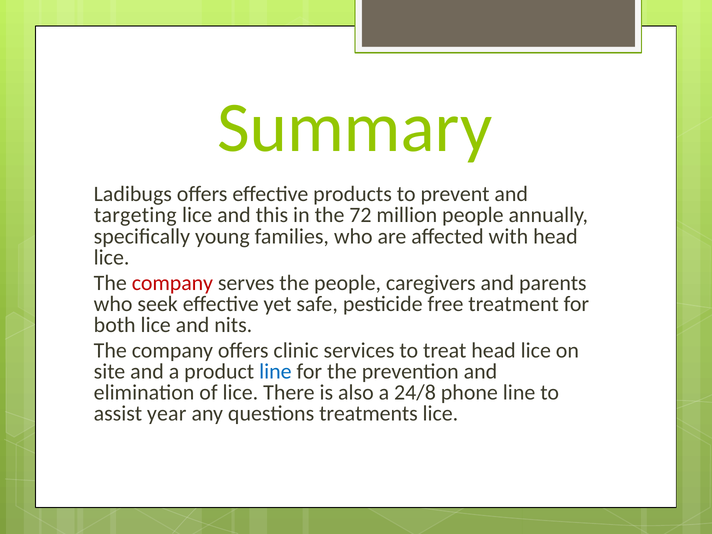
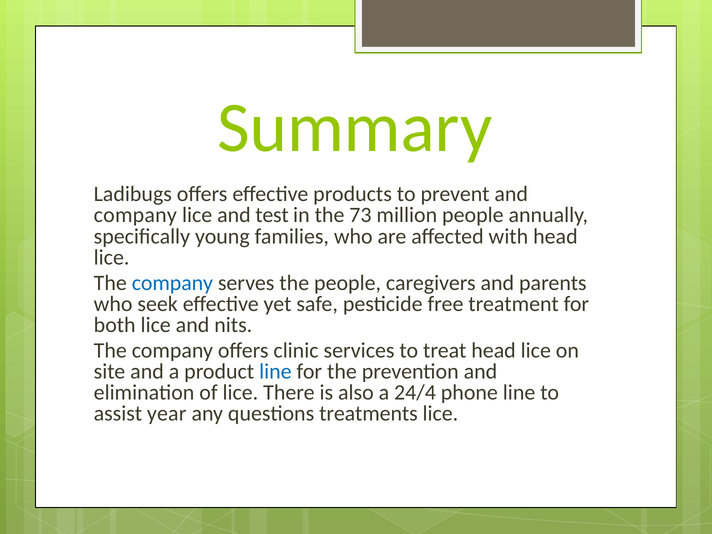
targeting: targeting -> company (135, 215)
this: this -> test (272, 215)
72: 72 -> 73 (360, 215)
company colour: red -> blue (172, 283)
24/8: 24/8 -> 24/4 (415, 393)
